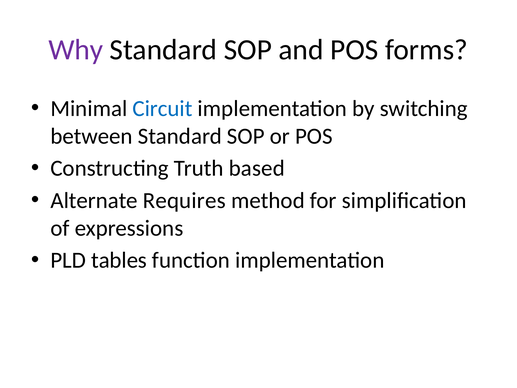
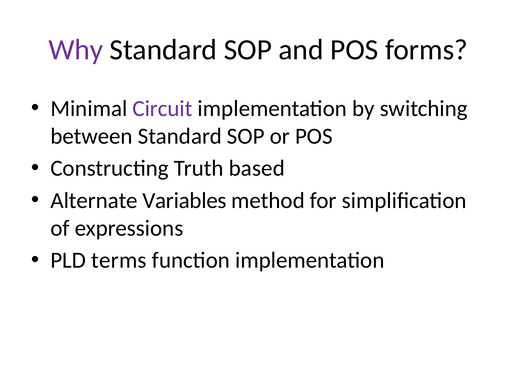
Circuit colour: blue -> purple (162, 108)
Requires: Requires -> Variables (185, 200)
tables: tables -> terms (119, 260)
